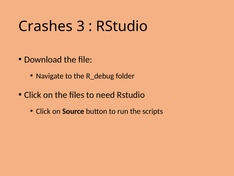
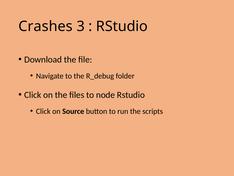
need: need -> node (106, 95)
